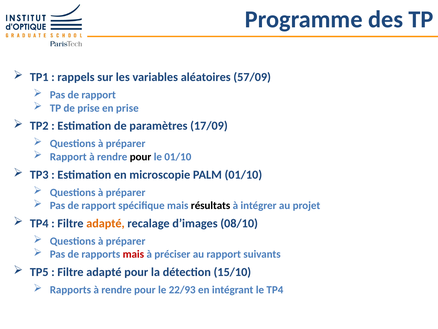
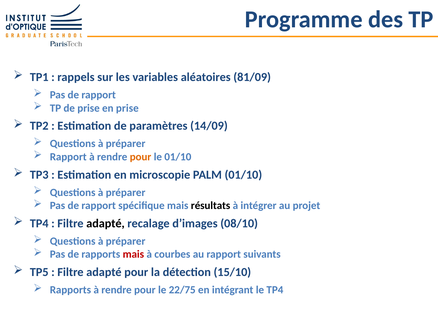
57/09: 57/09 -> 81/09 (252, 77)
17/09: 17/09 -> 14/09 (209, 126)
pour colour: black -> orange (141, 157)
adapté colour: orange -> black (105, 223)
préciser: préciser -> courbes (172, 254)
22/93: 22/93 -> 22/75 (182, 289)
